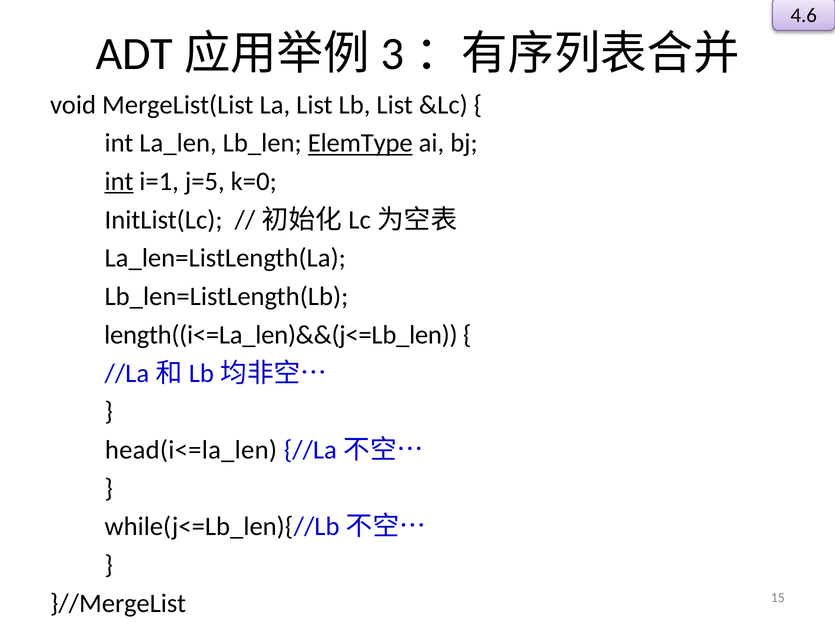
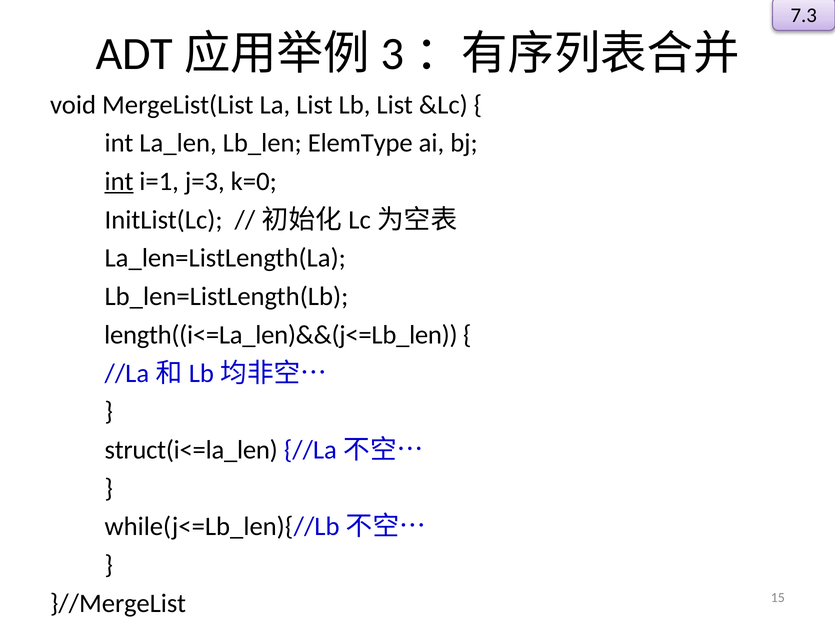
4.6: 4.6 -> 7.3 (804, 15)
ElemType underline: present -> none (360, 143)
j=5: j=5 -> j=3 (205, 182)
head(i<=la_len: head(i<=la_len -> struct(i<=la_len (191, 450)
